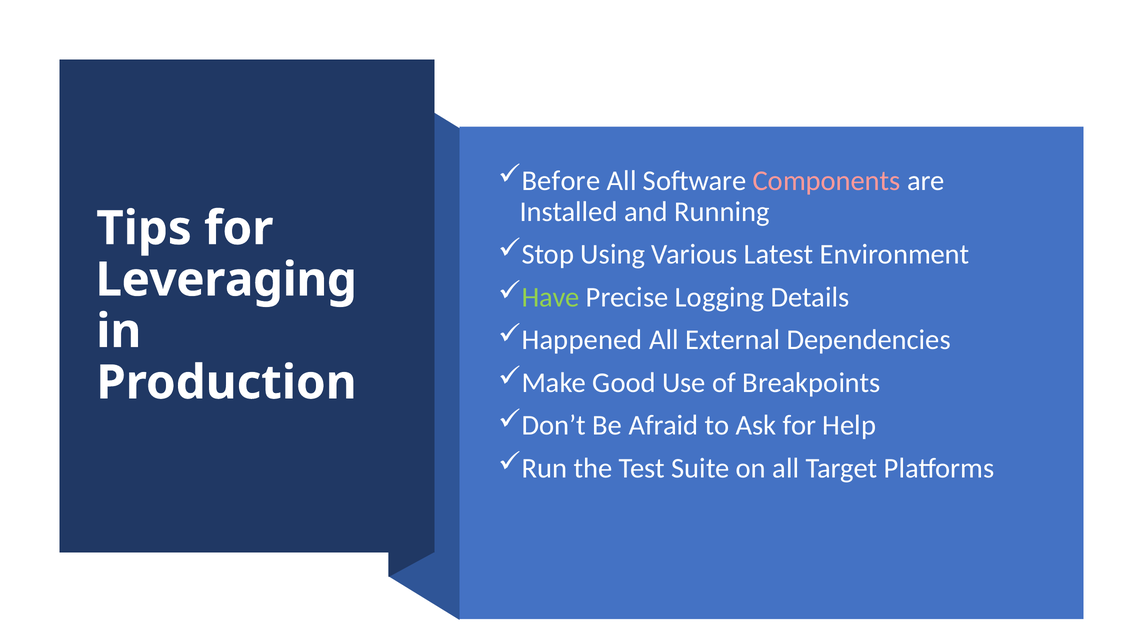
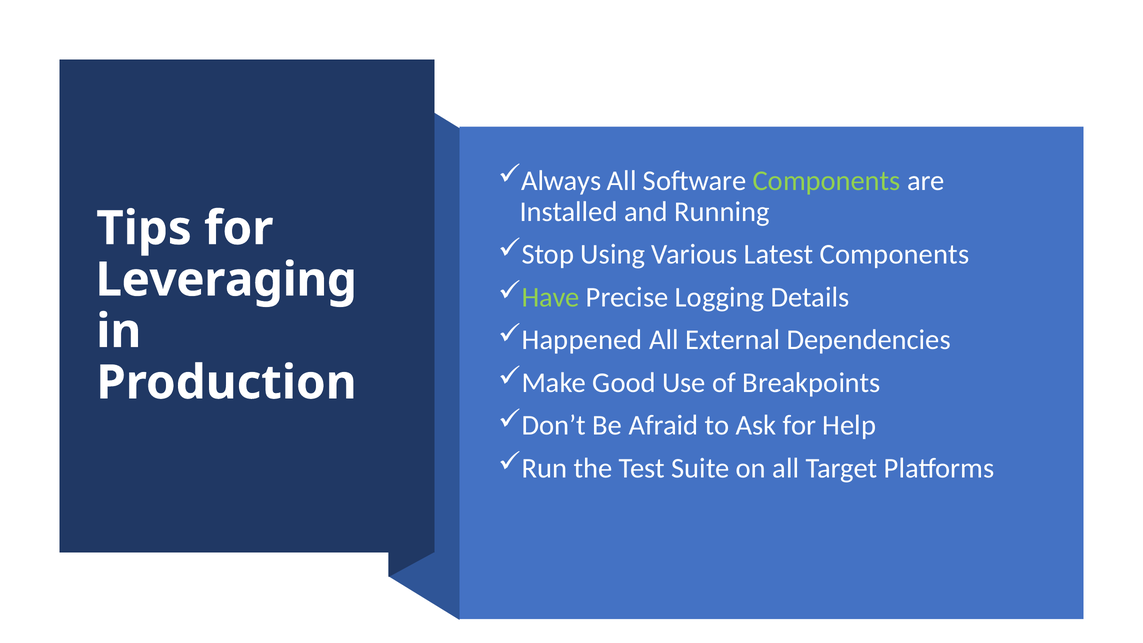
Before: Before -> Always (561, 181)
Components colour: pink -> light green (827, 181)
Latest Environment: Environment -> Components (895, 254)
